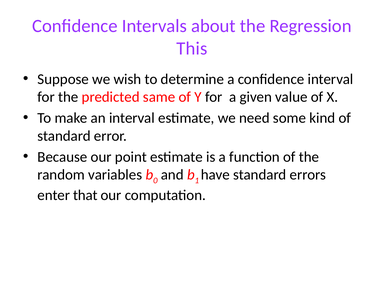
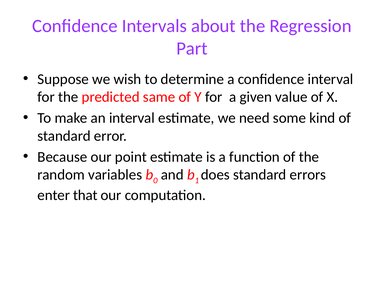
This: This -> Part (192, 48)
have: have -> does (215, 175)
